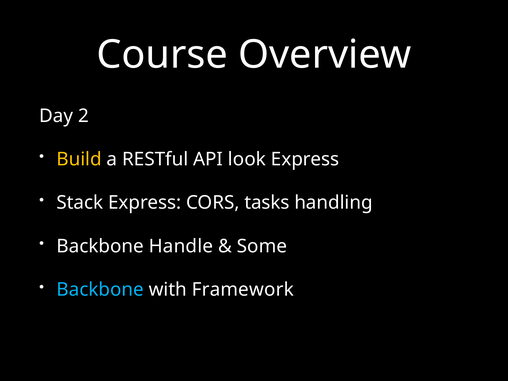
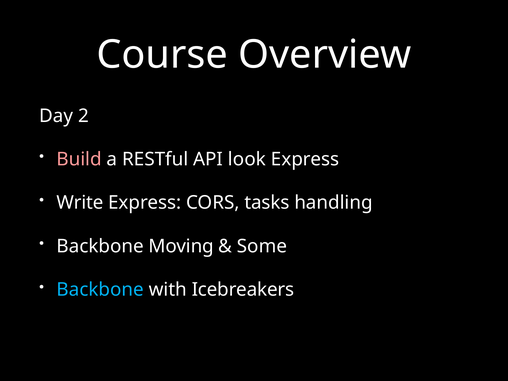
Build colour: yellow -> pink (79, 159)
Stack: Stack -> Write (80, 203)
Handle: Handle -> Moving (181, 246)
Framework: Framework -> Icebreakers (243, 290)
